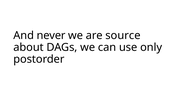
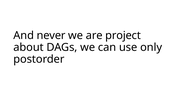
source: source -> project (123, 35)
